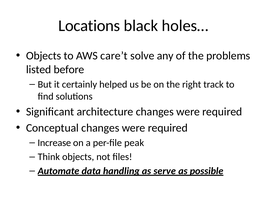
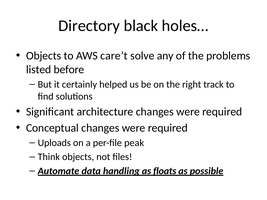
Locations: Locations -> Directory (89, 26)
Increase: Increase -> Uploads (54, 143)
serve: serve -> floats (165, 171)
